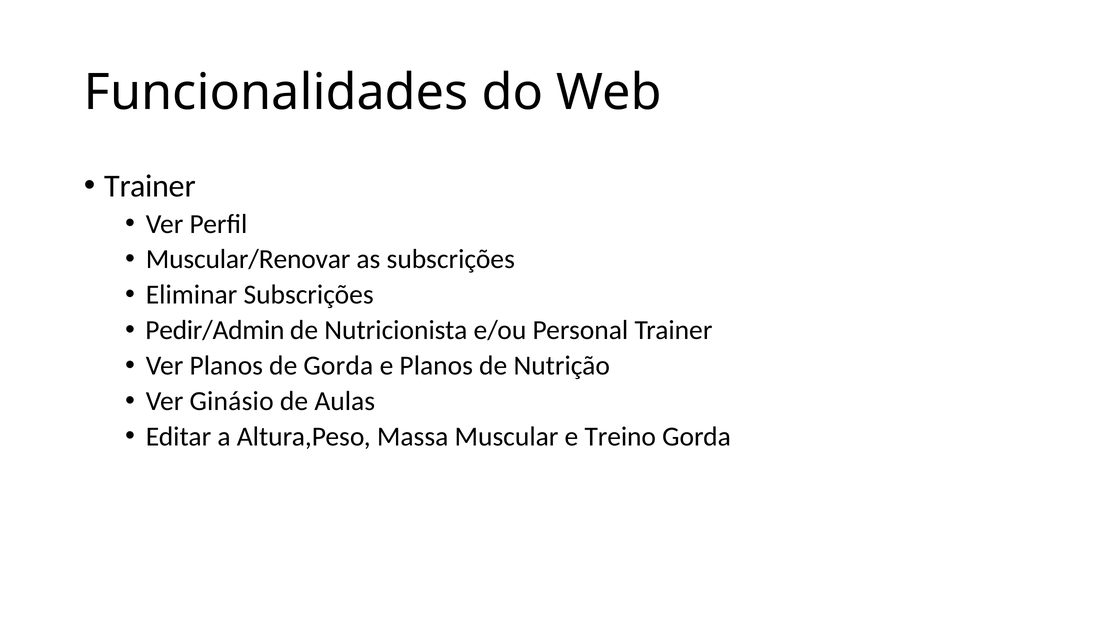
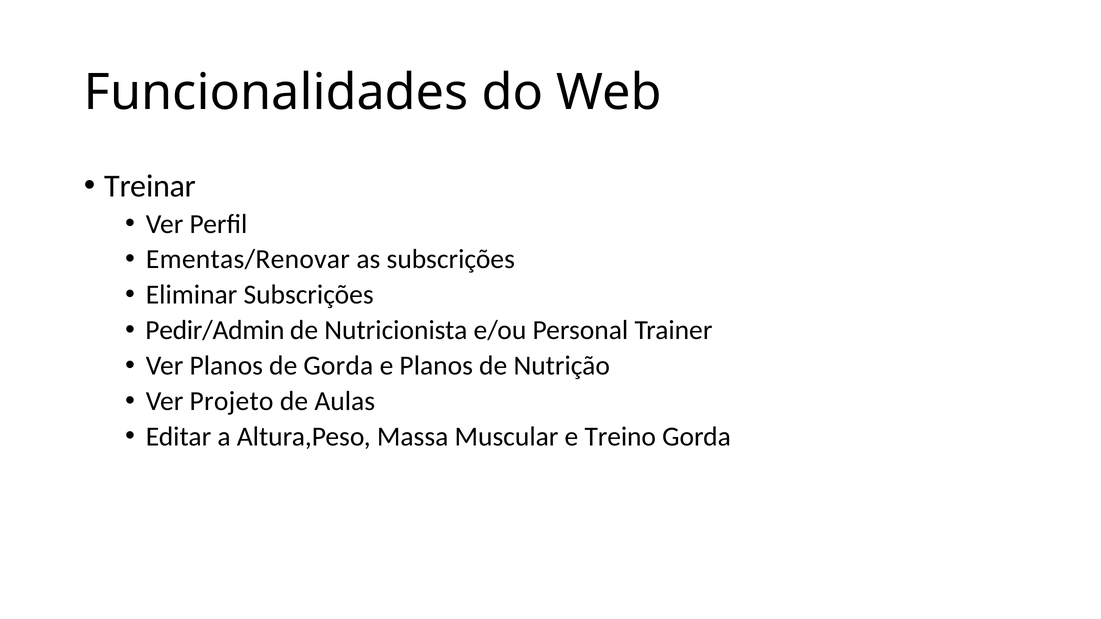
Trainer: Trainer -> Treinar (150, 186)
Muscular/Renovar: Muscular/Renovar -> Ementas/Renovar (248, 260)
Ginásio: Ginásio -> Projeto (232, 401)
